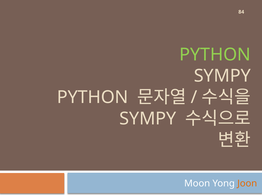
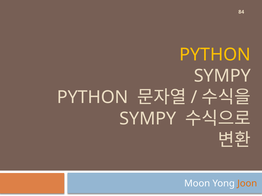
PYTHON colour: light green -> yellow (215, 55)
